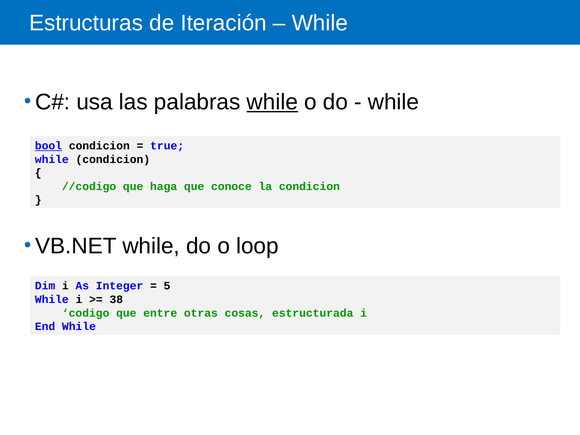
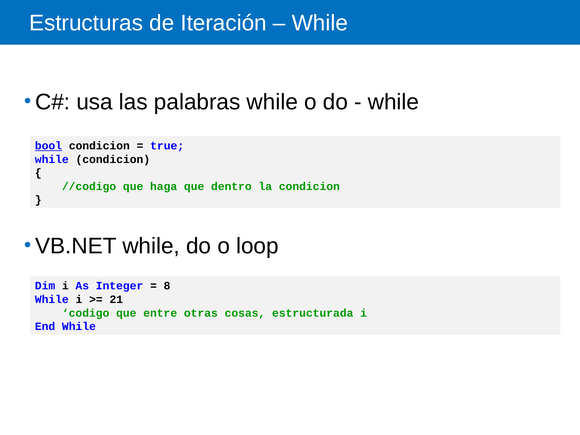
while underline: present -> none (272, 102)
conoce: conoce -> dentro (231, 186)
5: 5 -> 8 (167, 286)
38: 38 -> 21 (116, 299)
